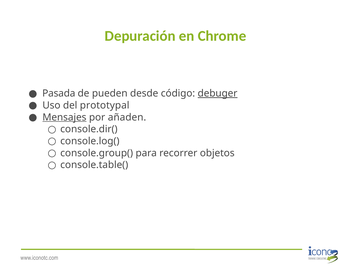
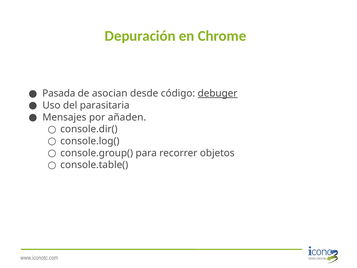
pueden: pueden -> asocian (110, 93)
prototypal: prototypal -> parasitaria (105, 105)
Mensajes underline: present -> none (64, 117)
